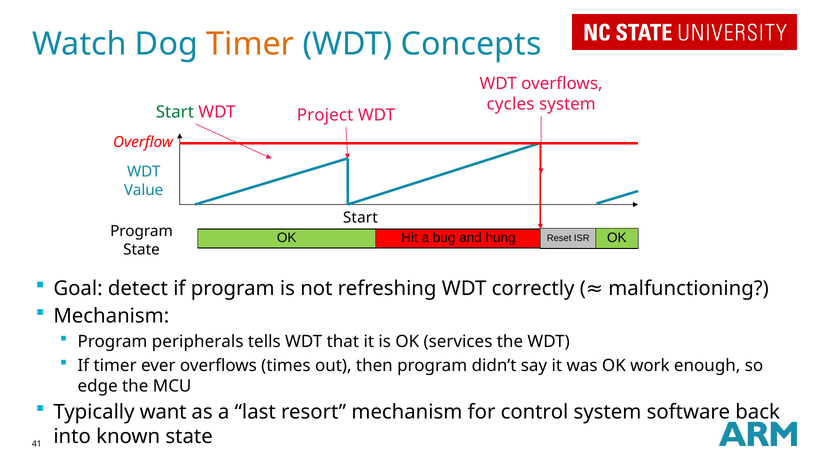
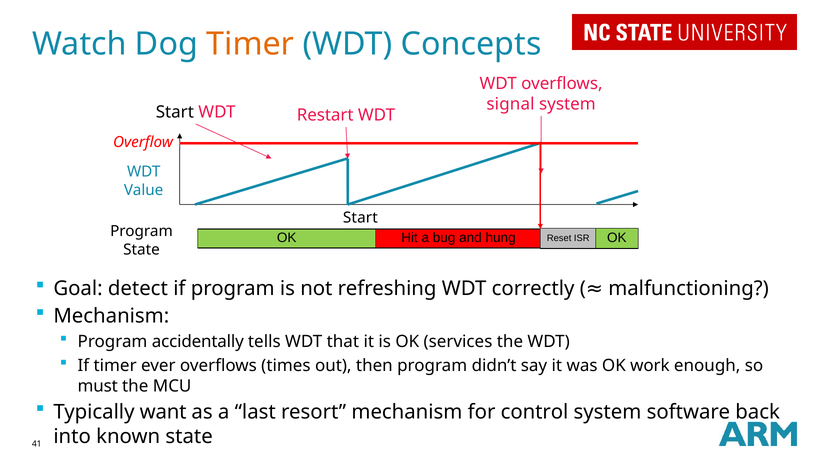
cycles: cycles -> signal (511, 104)
Start colour: green -> black (175, 112)
Project: Project -> Restart (325, 115)
peripherals: peripherals -> accidentally (198, 342)
edge: edge -> must (98, 386)
